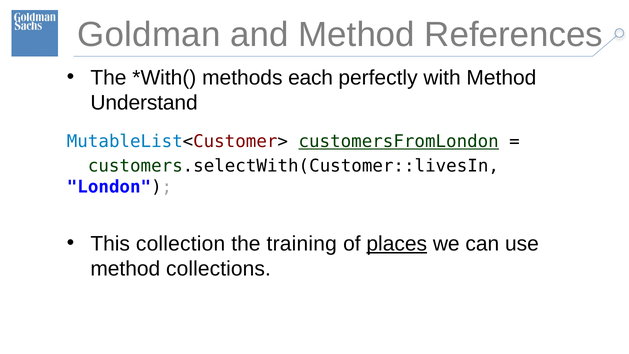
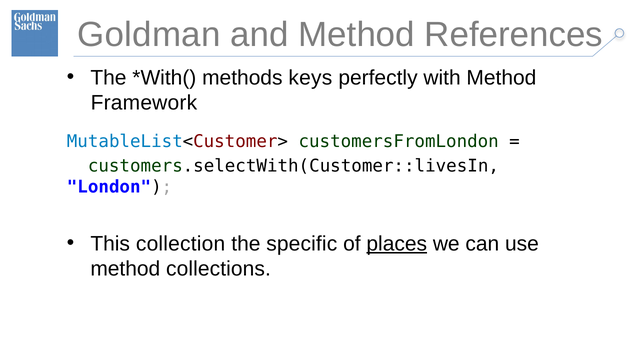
each: each -> keys (310, 78)
Understand: Understand -> Framework (144, 103)
customersFromLondon underline: present -> none (399, 141)
training: training -> specific (302, 244)
